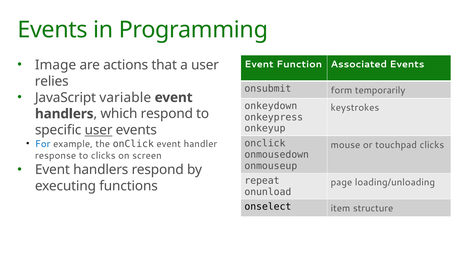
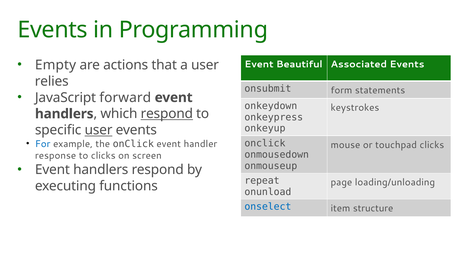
Image: Image -> Empty (56, 65)
Function: Function -> Beautiful (299, 64)
temporarily: temporarily -> statements (380, 90)
variable: variable -> forward (125, 98)
respond underline: none -> present (167, 114)
onselect colour: black -> blue (268, 207)
